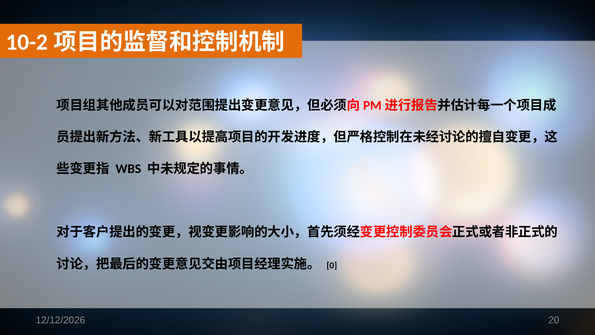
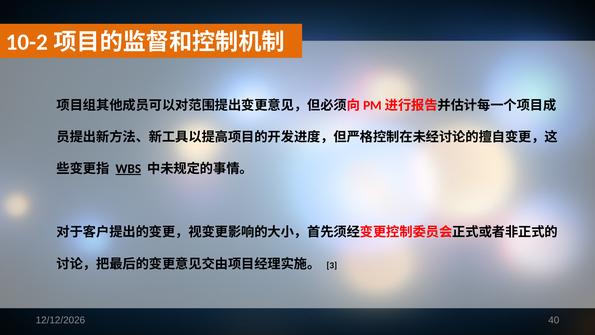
WBS underline: none -> present (128, 169)
0: 0 -> 3 (332, 265)
20: 20 -> 40 (554, 320)
